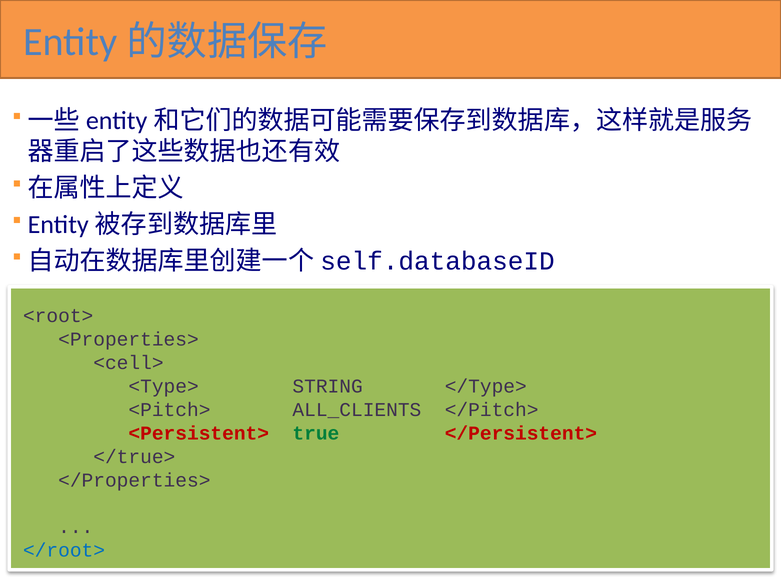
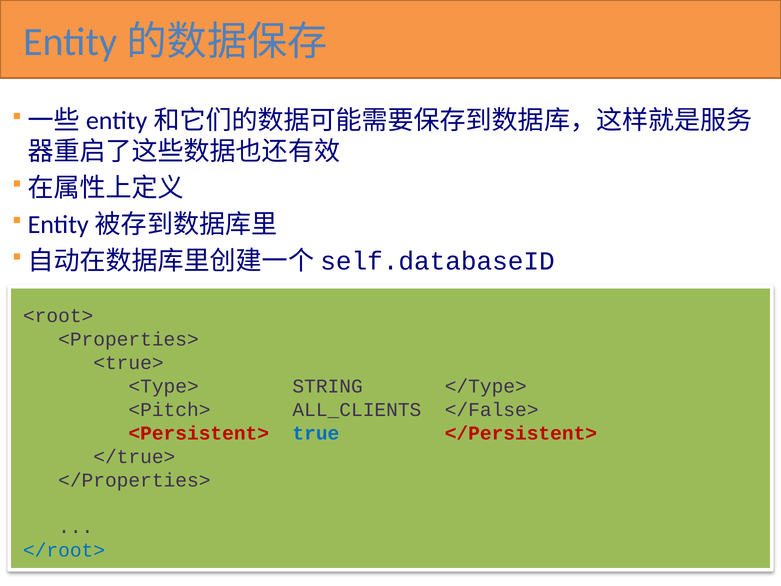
<cell>: <cell> -> <true> (128, 363)
</Pitch>: </Pitch> -> </False> (492, 410)
true colour: green -> blue (316, 433)
